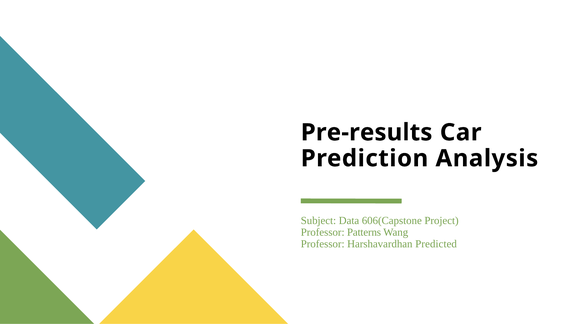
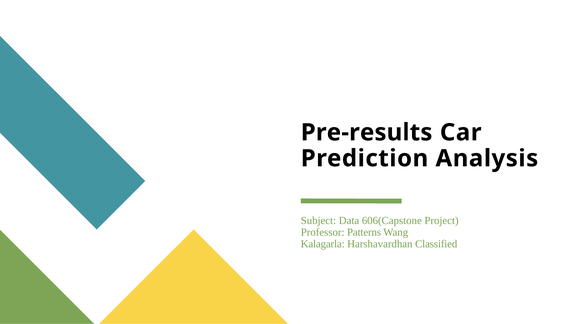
Professor: Professor -> Kalagarla (323, 244)
Predicted: Predicted -> Classified (436, 244)
